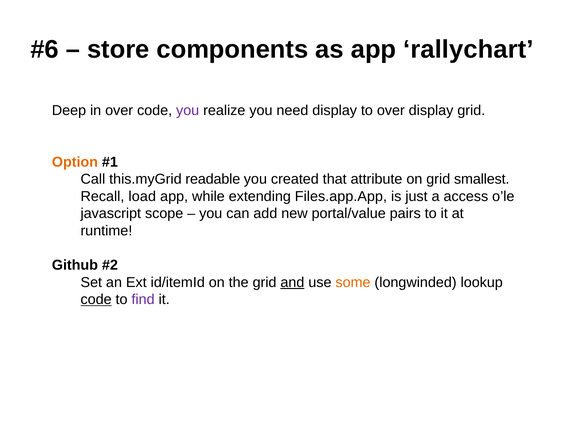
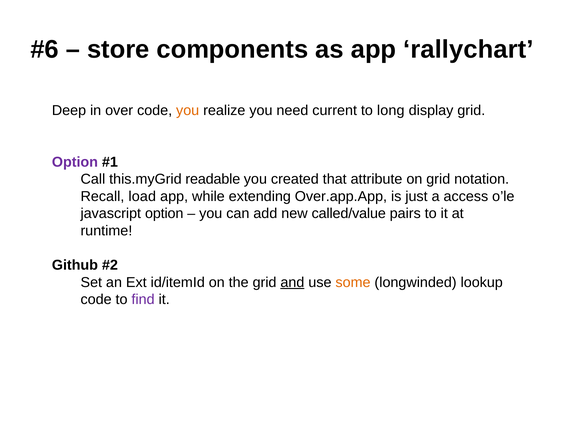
you colour: purple -> orange (188, 110)
need display: display -> current (335, 110)
to over: over -> long (391, 110)
Option colour: orange -> purple (75, 162)
smallest: smallest -> notation (482, 179)
Files.app.App: Files.app.App -> Over.app.App (341, 197)
javascript scope: scope -> option (164, 214)
portal/value: portal/value -> called/value (349, 214)
code underline: present -> none (96, 300)
